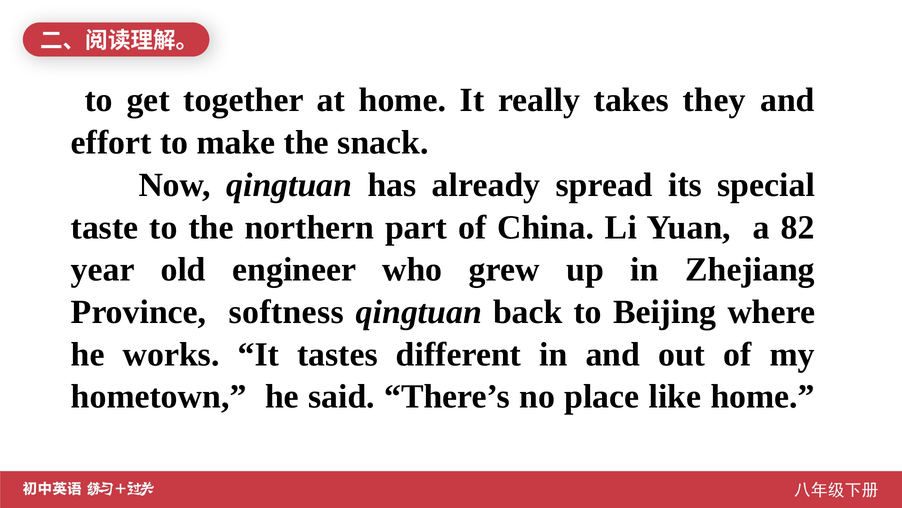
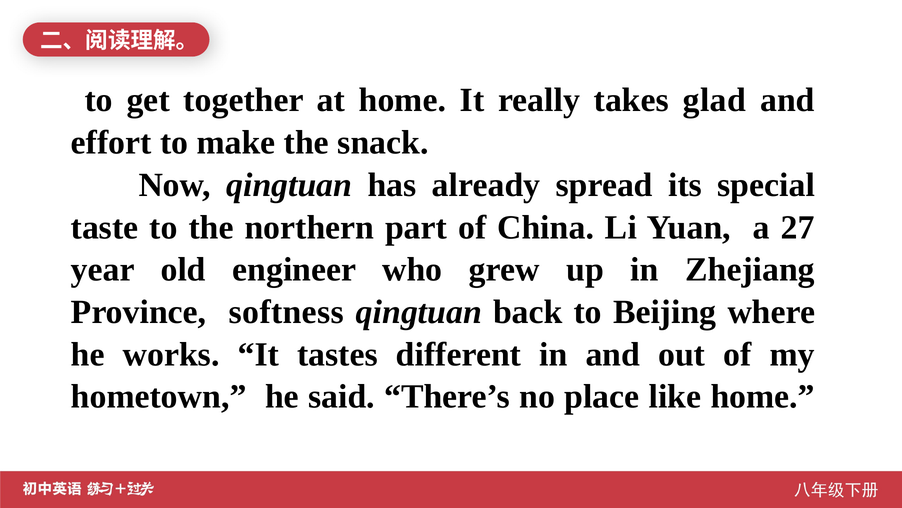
they: they -> glad (714, 100)
82: 82 -> 27 (798, 227)
